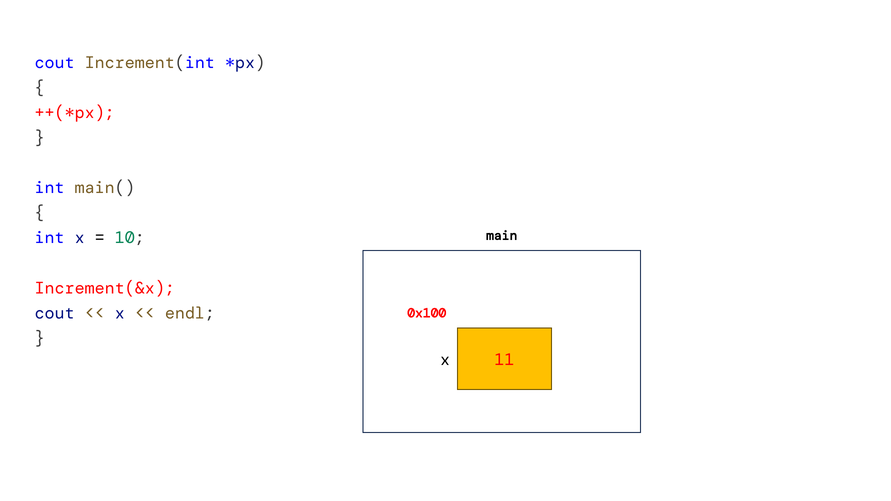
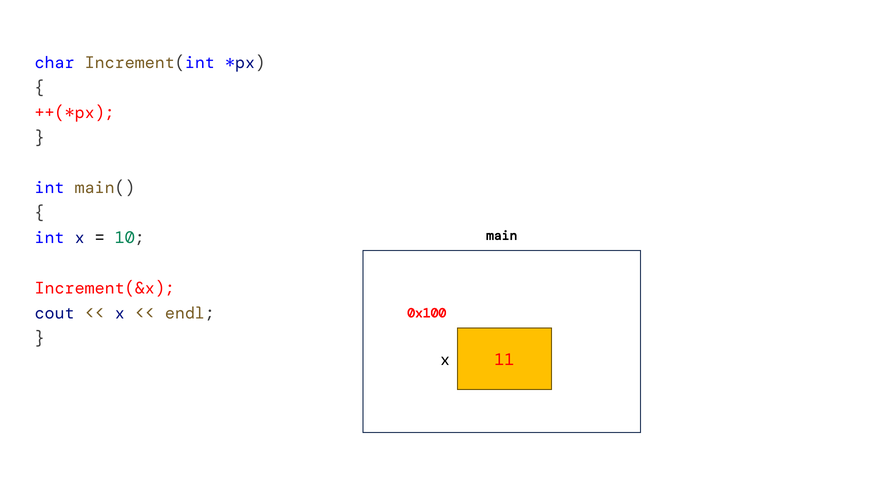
cout: cout -> char (55, 63)
